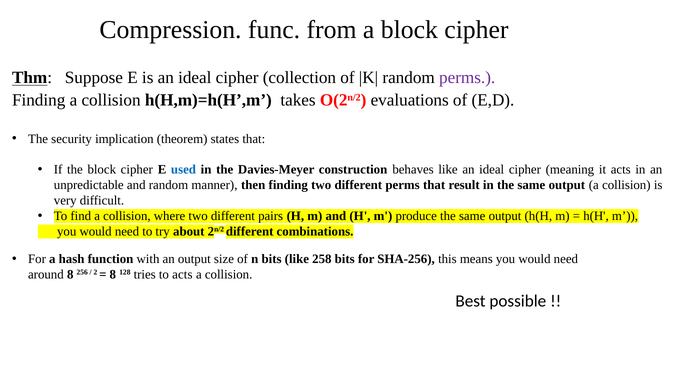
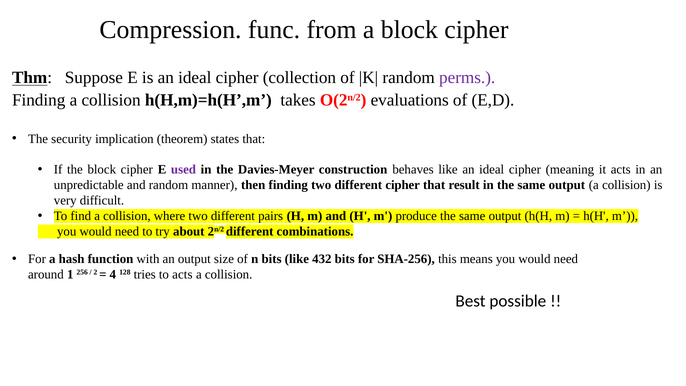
used colour: blue -> purple (183, 170)
different perms: perms -> cipher (403, 185)
258: 258 -> 432 (322, 259)
around 8: 8 -> 1 (70, 274)
8: 8 -> 4 (113, 274)
